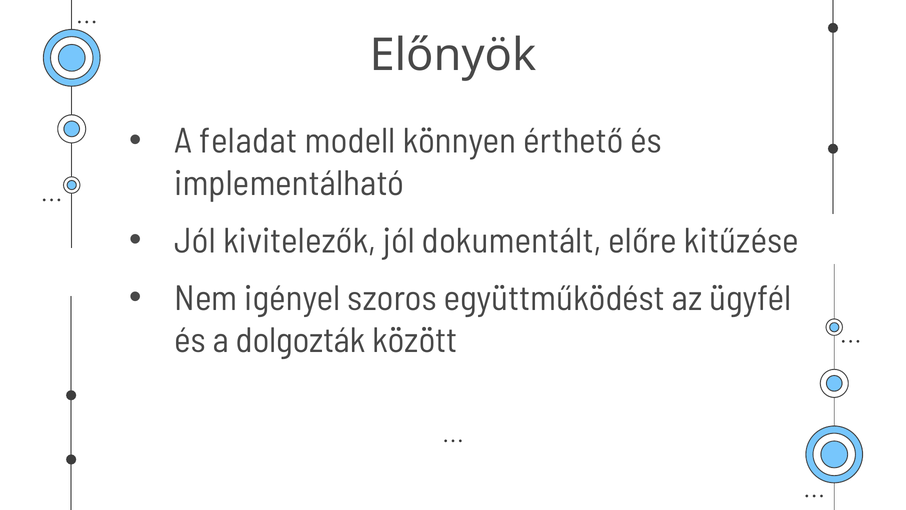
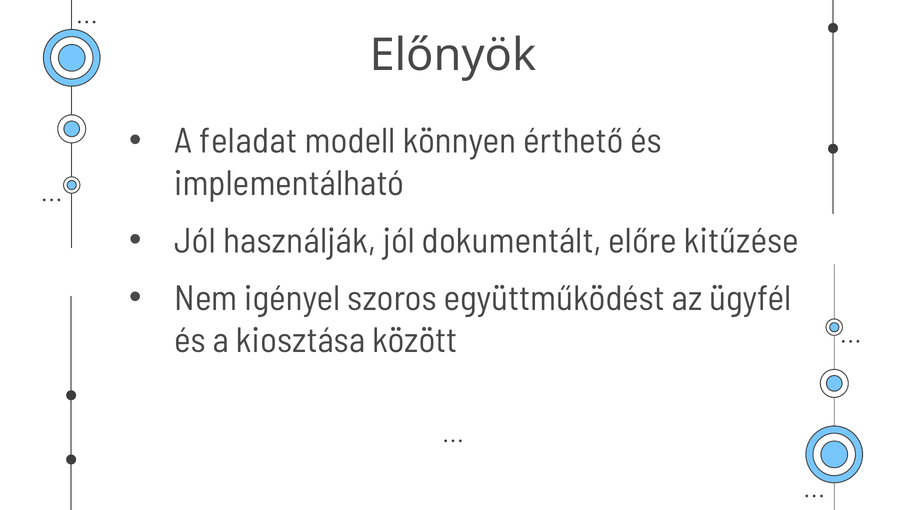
kivitelezők: kivitelezők -> használják (300, 241)
dolgozták: dolgozták -> kiosztása (301, 341)
